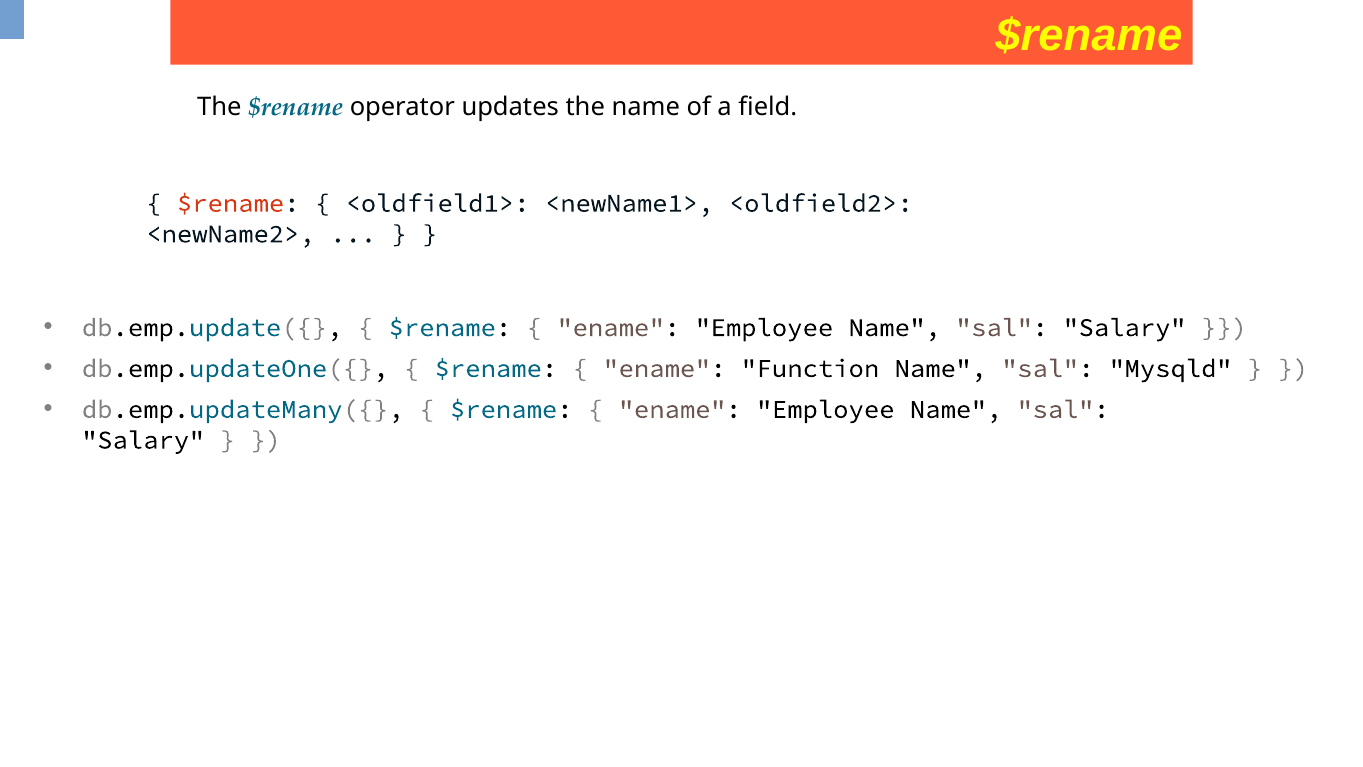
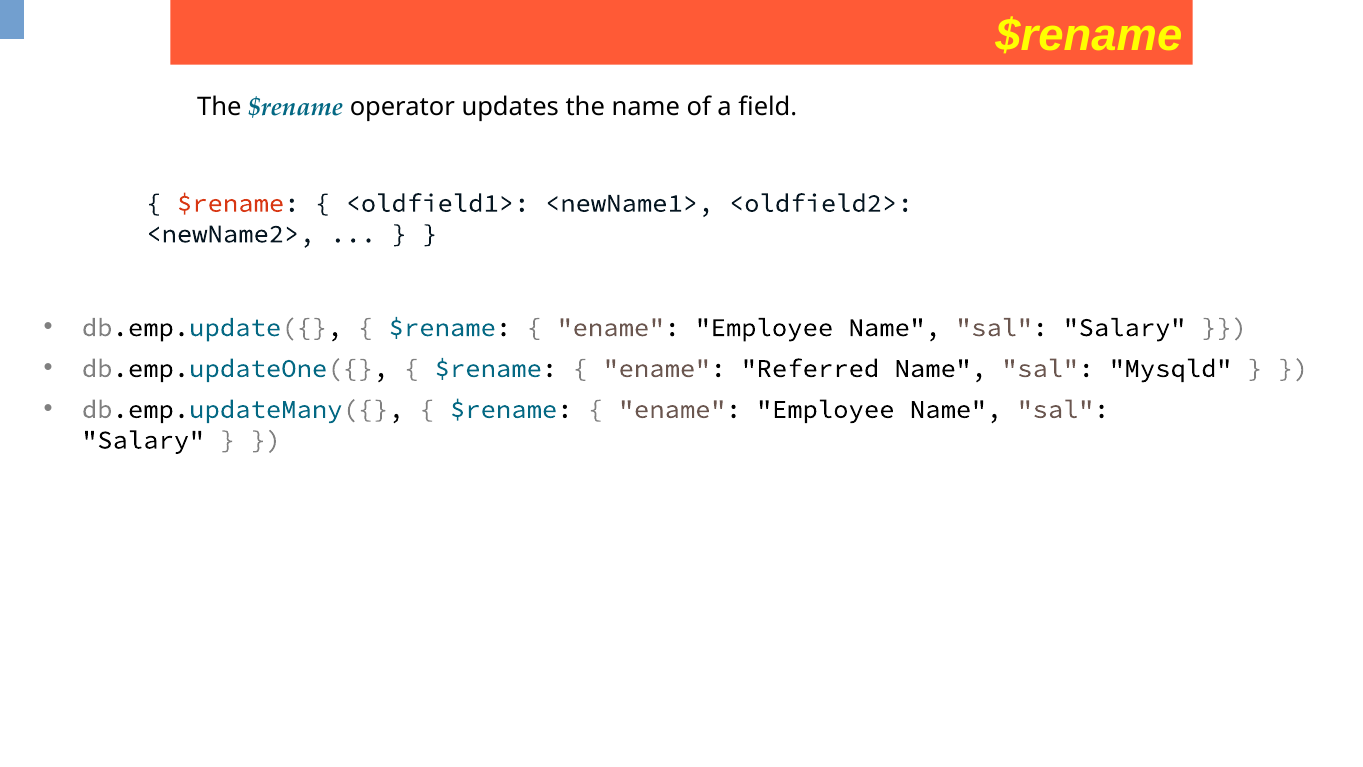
Function: Function -> Referred (810, 368)
